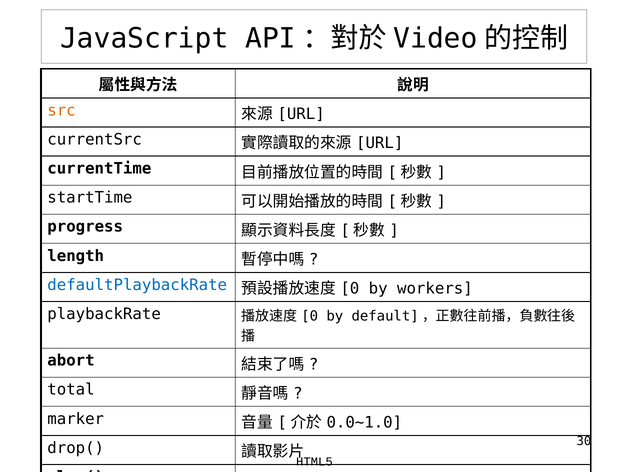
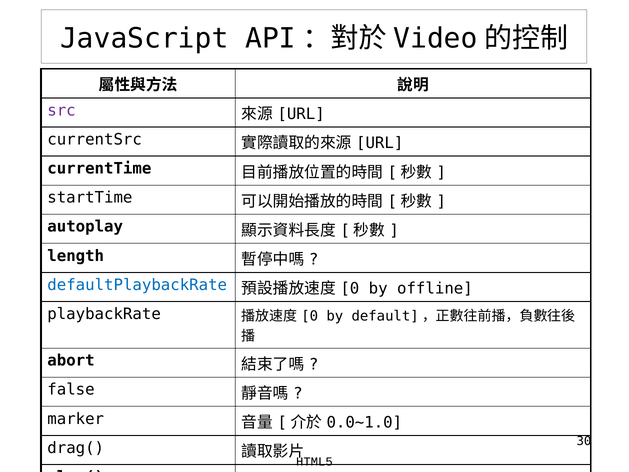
src colour: orange -> purple (62, 110)
progress: progress -> autoplay (85, 227)
workers: workers -> offline (435, 289)
total: total -> false (71, 390)
drop(: drop( -> drag( (76, 448)
